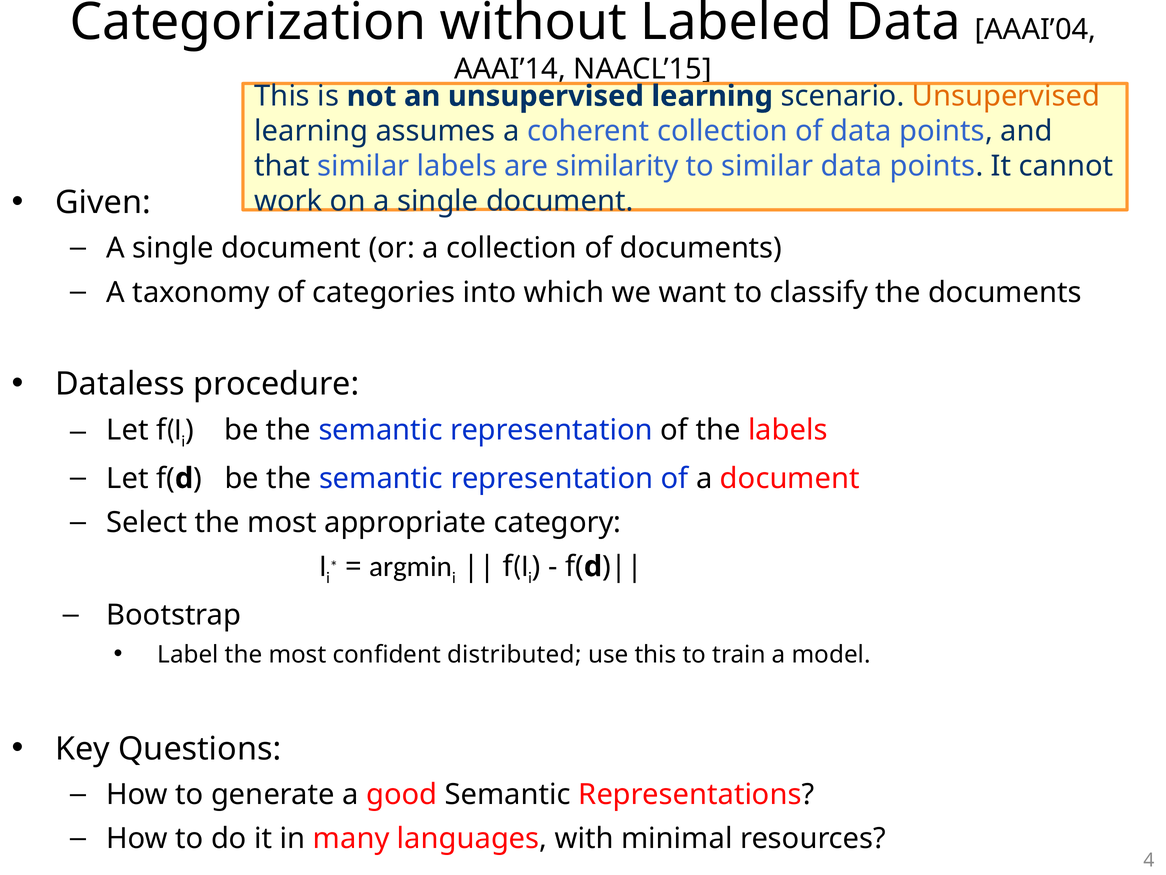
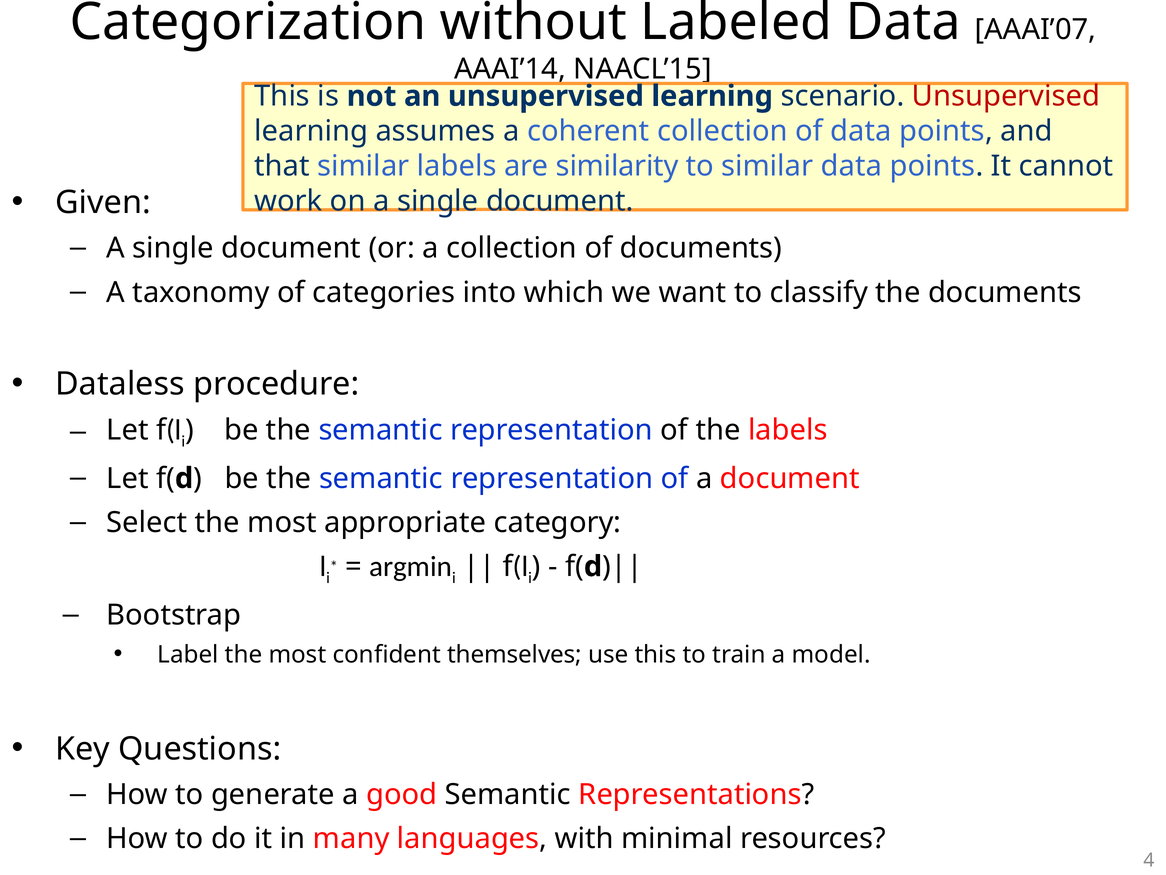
AAAI’04: AAAI’04 -> AAAI’07 (1035, 30)
Unsupervised colour: orange -> red (1006, 96)
distributed: distributed -> themselves (515, 654)
